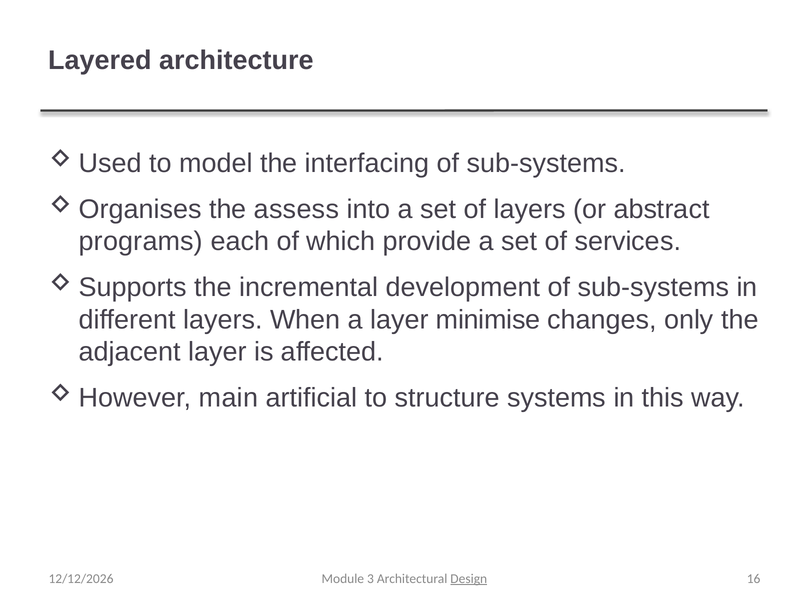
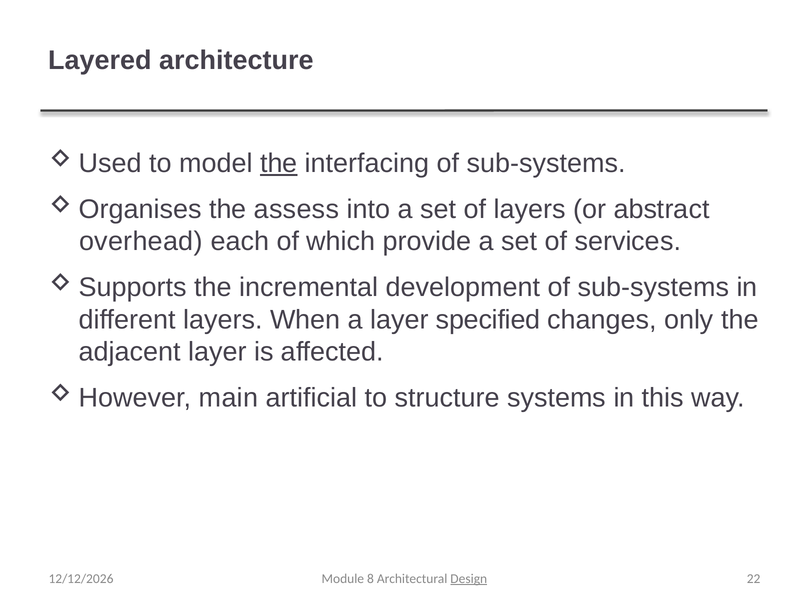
the underline: none -> present (279, 164)
programs: programs -> overhead (141, 242)
minimise: minimise -> specified (488, 320)
16: 16 -> 22 (754, 579)
3: 3 -> 8 (370, 579)
